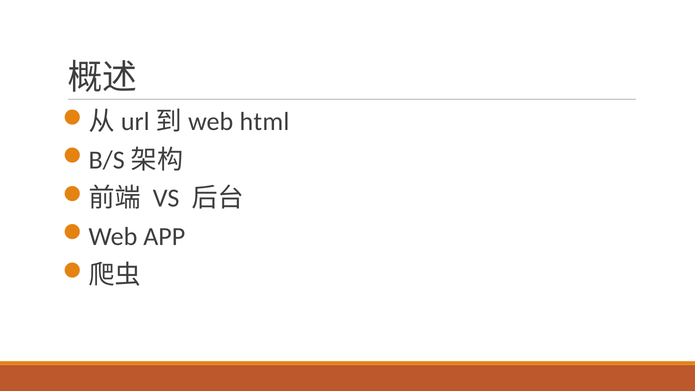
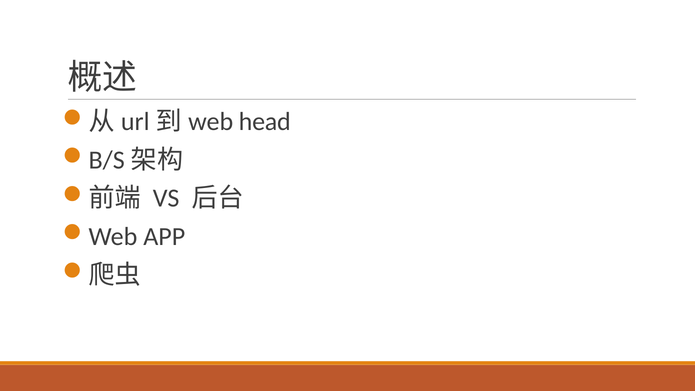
html: html -> head (265, 122)
